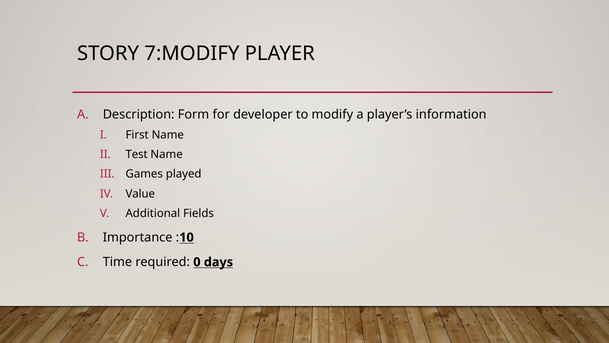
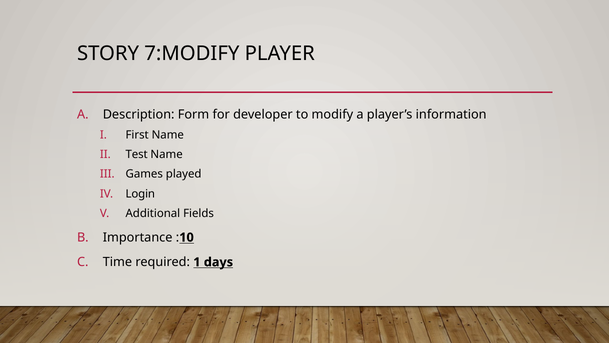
Value: Value -> Login (140, 194)
0: 0 -> 1 (197, 262)
